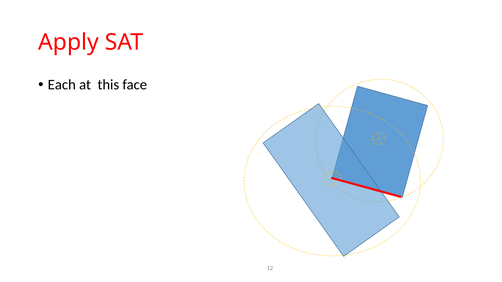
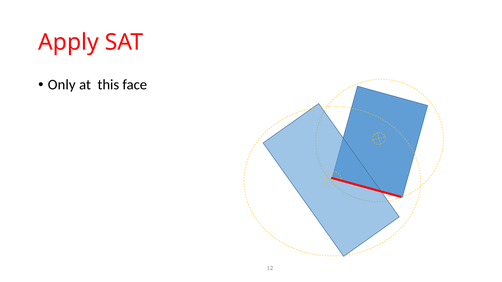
Each: Each -> Only (62, 85)
